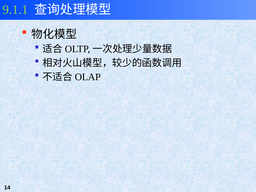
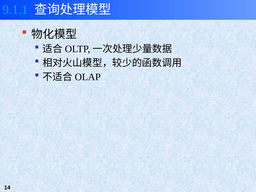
9.1.1 colour: light green -> light blue (15, 10)
